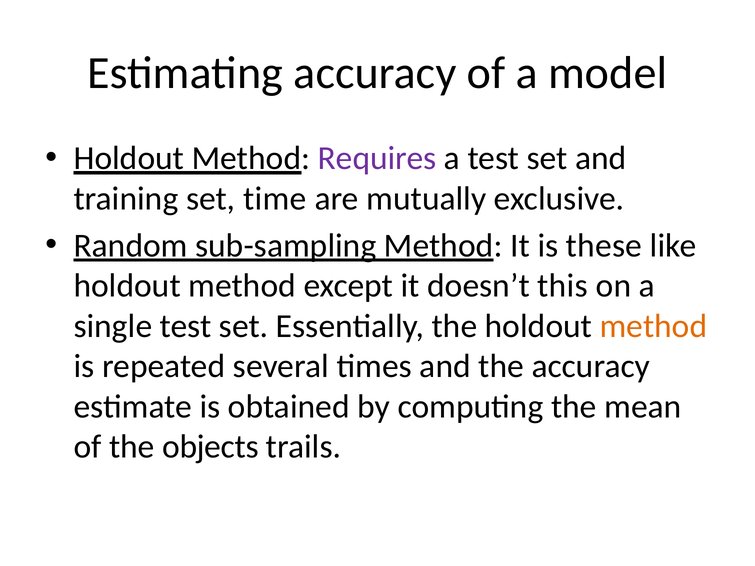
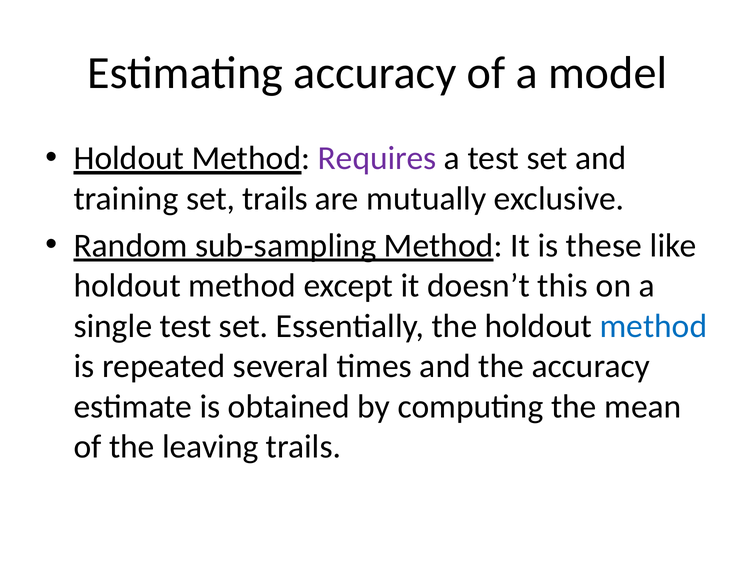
set time: time -> trails (275, 199)
method colour: orange -> blue (653, 326)
objects: objects -> leaving (210, 447)
